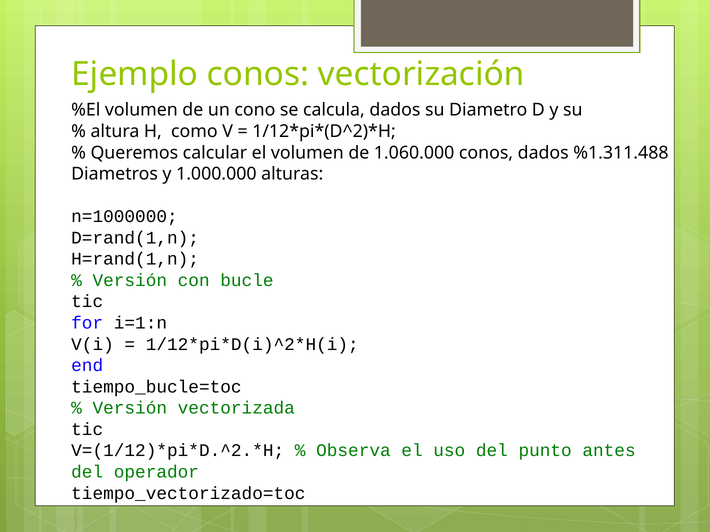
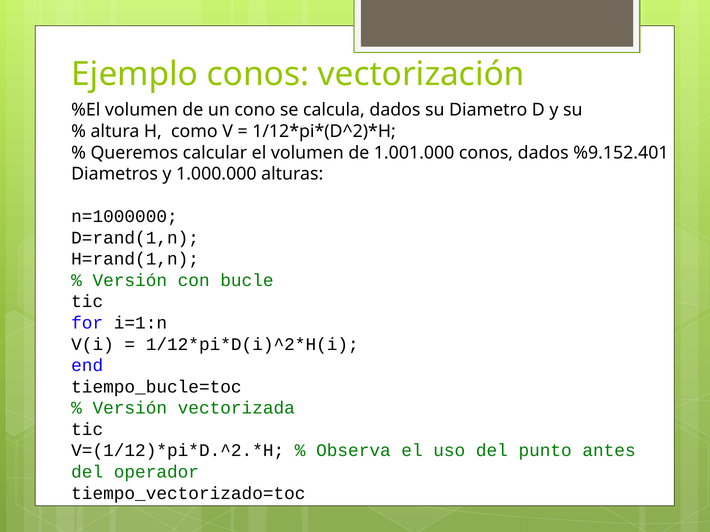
1.060.000: 1.060.000 -> 1.001.000 (414, 153)
%1.311.488: %1.311.488 -> %9.152.401 (621, 153)
